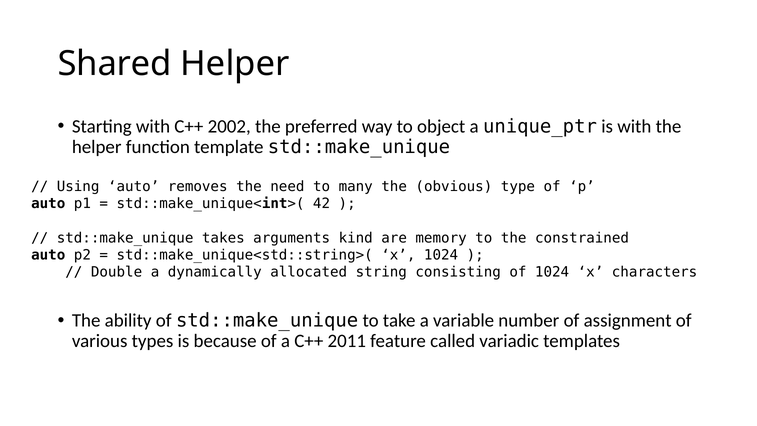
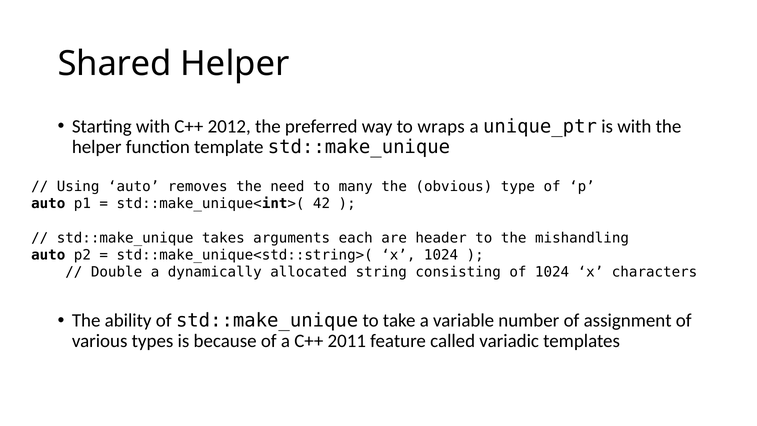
2002: 2002 -> 2012 (229, 126)
object: object -> wraps (441, 126)
kind: kind -> each (356, 238)
memory: memory -> header (441, 238)
constrained: constrained -> mishandling (582, 238)
